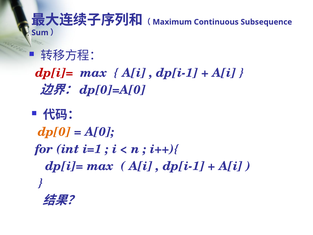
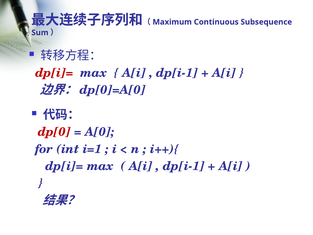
dp[0 colour: orange -> red (54, 132)
